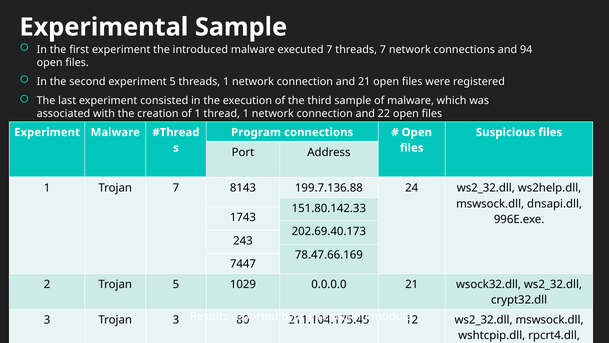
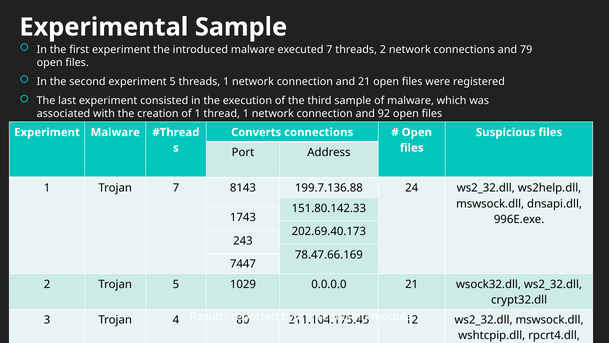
threads 7: 7 -> 2 (383, 50)
94: 94 -> 79 (526, 50)
22: 22 -> 92 (384, 114)
Program: Program -> Converts (256, 132)
Trojan 3: 3 -> 4 (176, 320)
